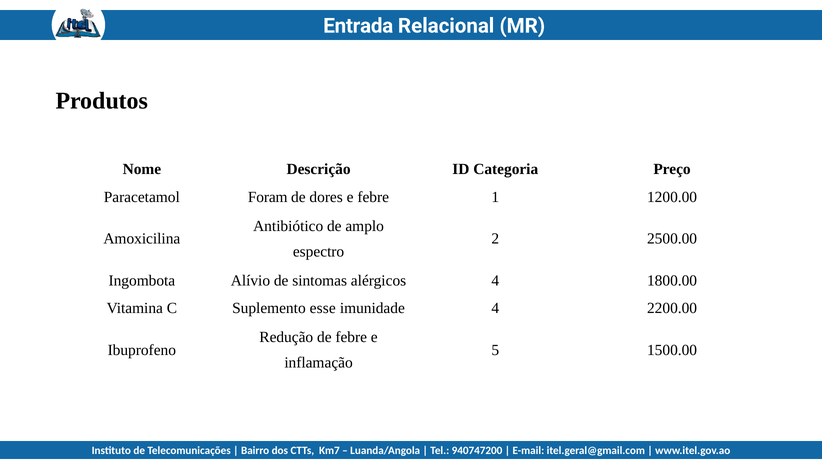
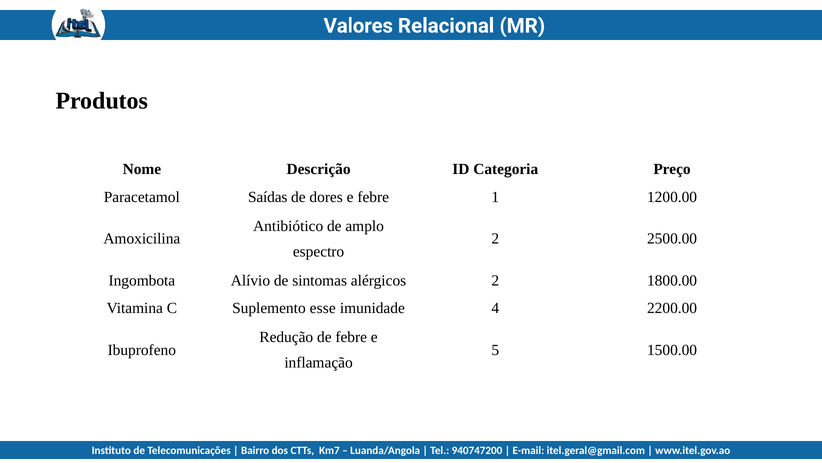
Entrada: Entrada -> Valores (358, 26)
Foram: Foram -> Saídas (268, 197)
alérgicos 4: 4 -> 2 (495, 280)
